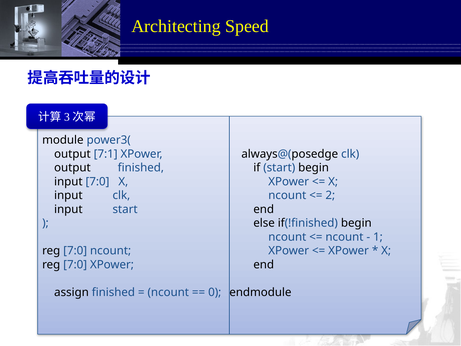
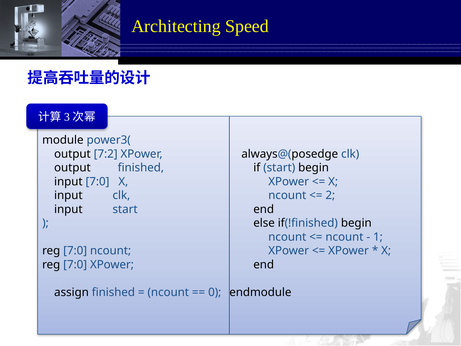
7:1: 7:1 -> 7:2 (106, 154)
